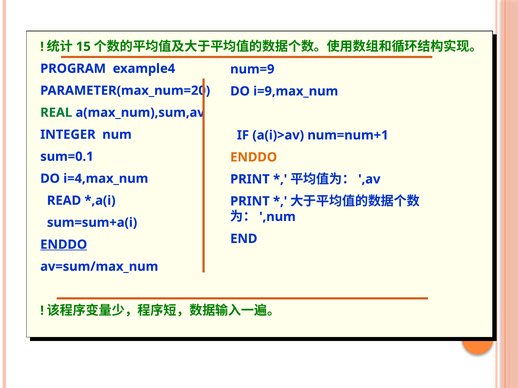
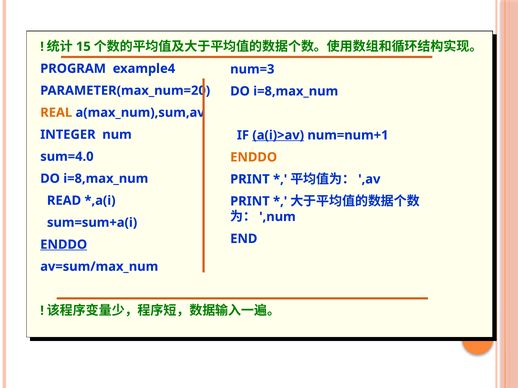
num=9: num=9 -> num=3 (252, 69)
i=9,max_num: i=9,max_num -> i=8,max_num (296, 91)
REAL colour: green -> orange (56, 113)
a(i)>av underline: none -> present (278, 135)
sum=0.1: sum=0.1 -> sum=4.0 (67, 157)
i=4,max_num: i=4,max_num -> i=8,max_num (106, 179)
